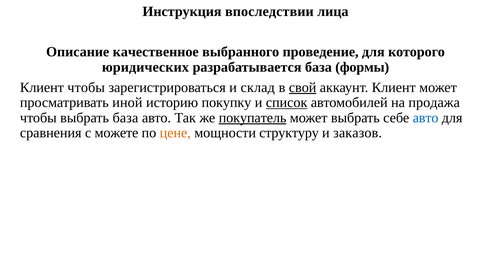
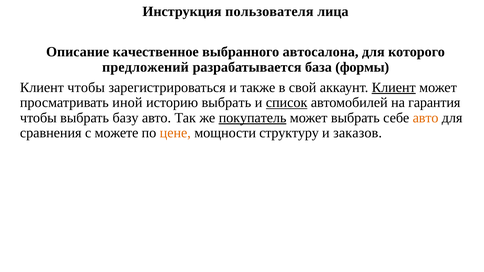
впоследствии: впоследствии -> пользователя (269, 11)
проведение: проведение -> автосалона (321, 52)
юридических: юридических -> предложений (145, 67)
склад: склад -> также (258, 87)
свой underline: present -> none (303, 87)
Клиент underline: none -> present (394, 87)
историю покупку: покупку -> выбрать (226, 103)
продажа: продажа -> гарантия (434, 103)
выбрать база: база -> базу (126, 118)
авто colour: blue -> orange (426, 118)
